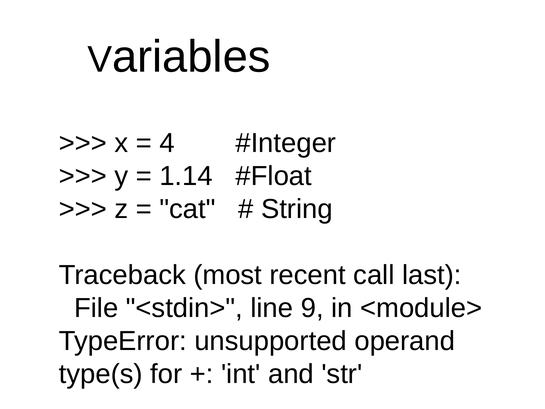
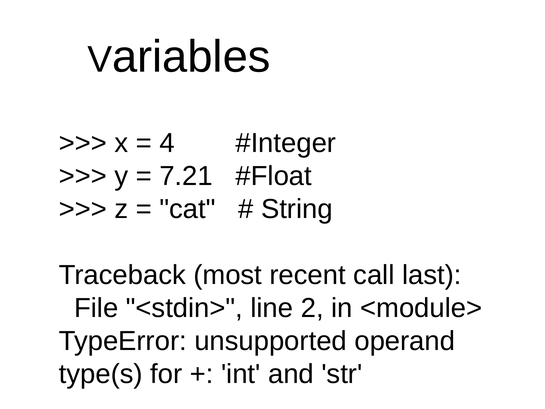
1.14: 1.14 -> 7.21 (186, 176)
9: 9 -> 2 (312, 308)
